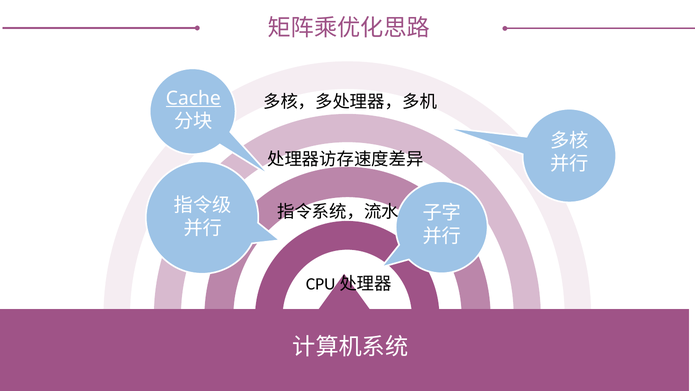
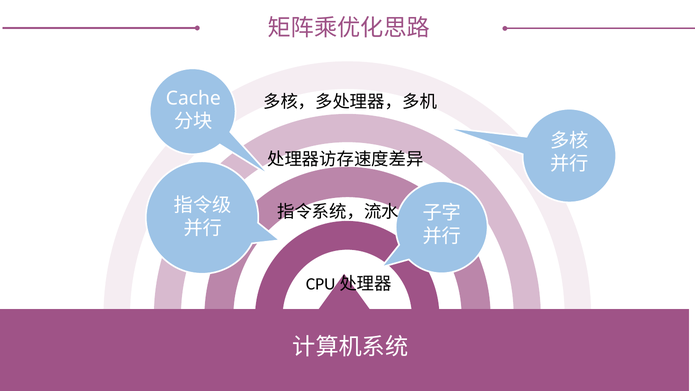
Cache underline: present -> none (193, 98)
